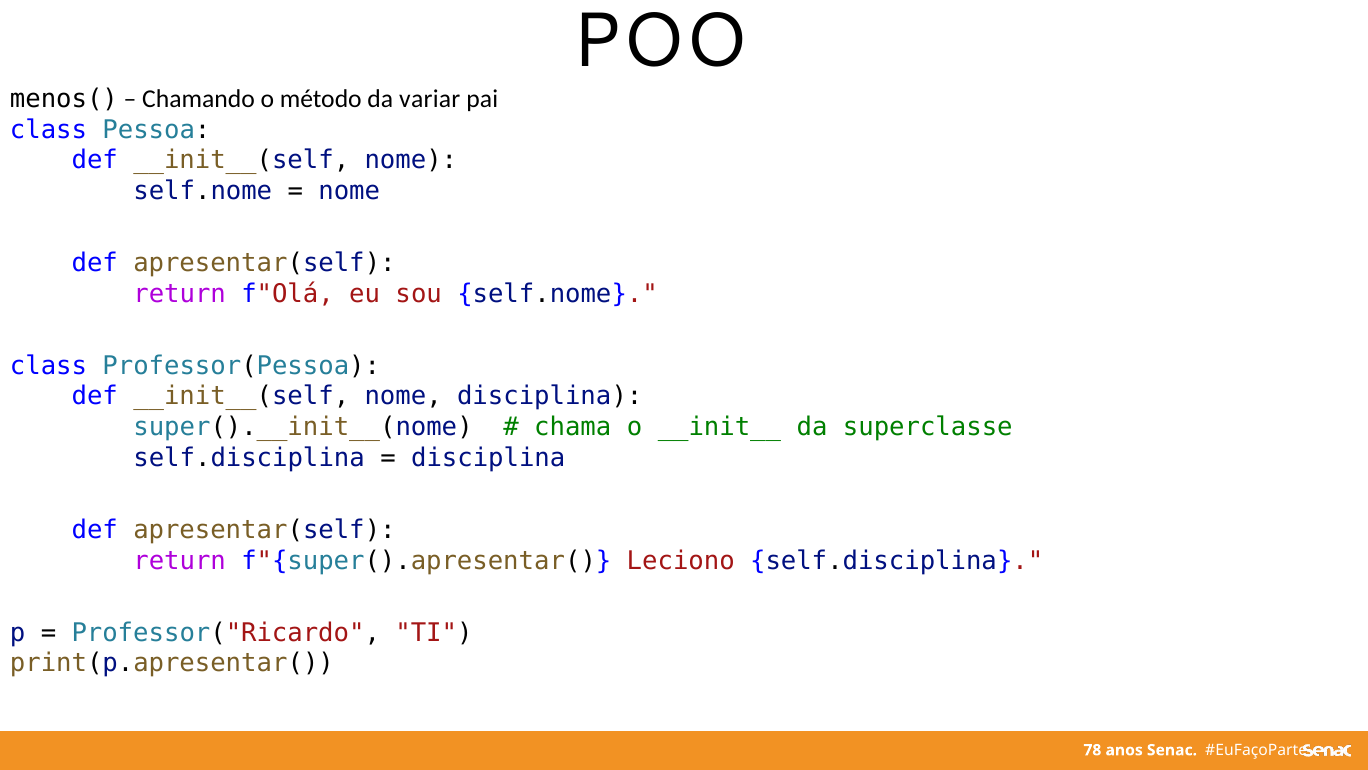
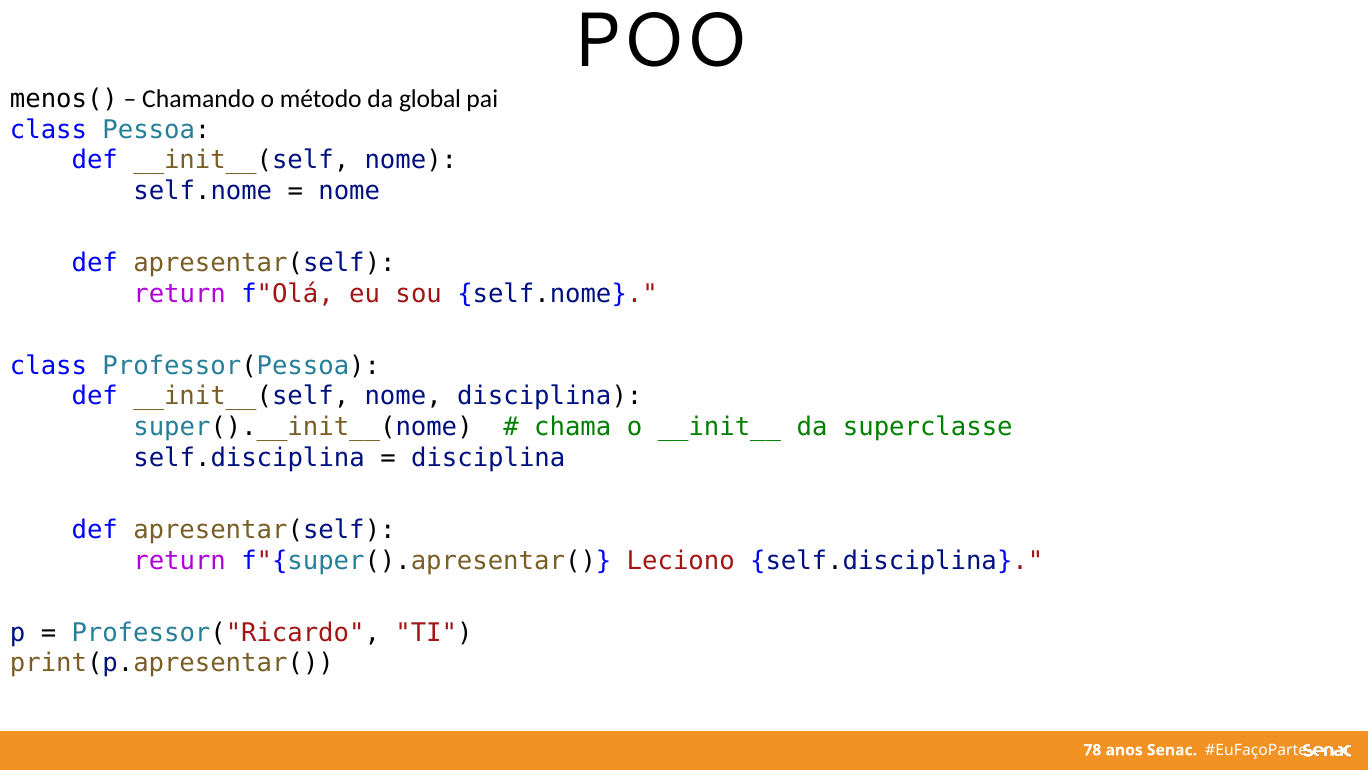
variar: variar -> global (430, 99)
